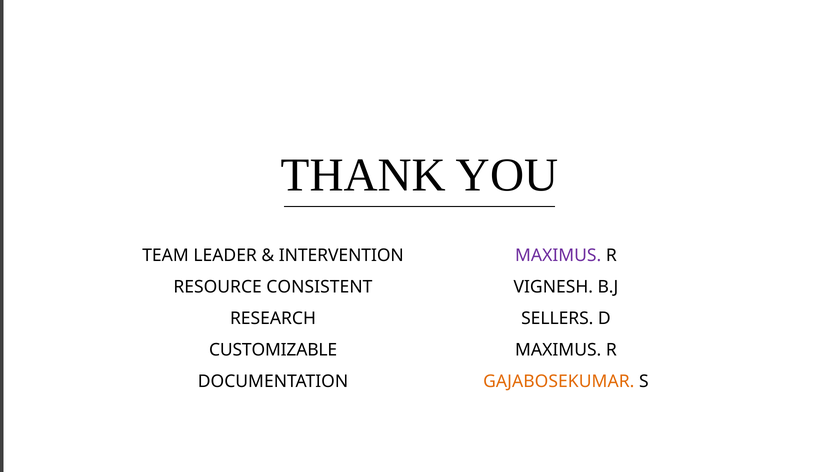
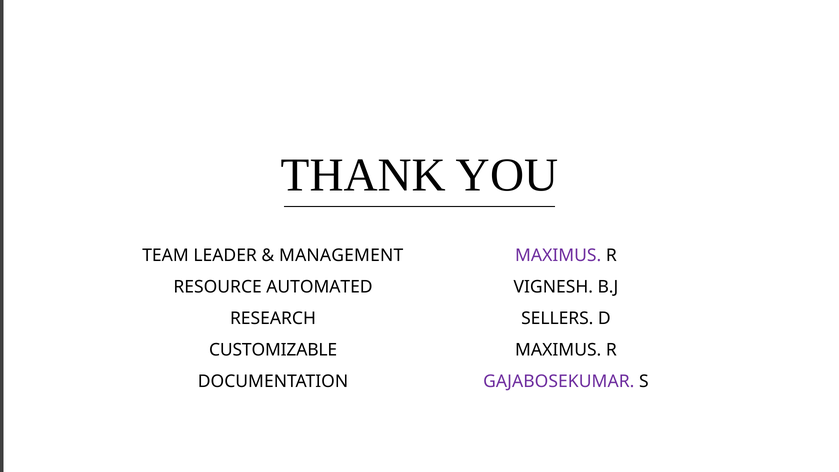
INTERVENTION: INTERVENTION -> MANAGEMENT (341, 256)
CONSISTENT: CONSISTENT -> AUTOMATED (319, 287)
GAJABOSEKUMAR colour: orange -> purple (559, 381)
